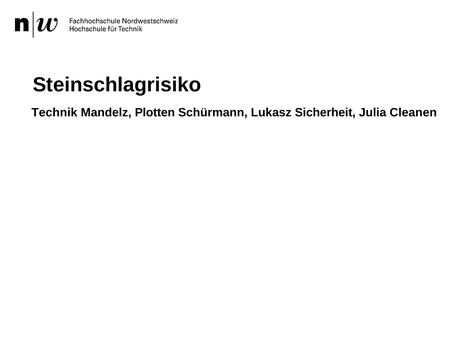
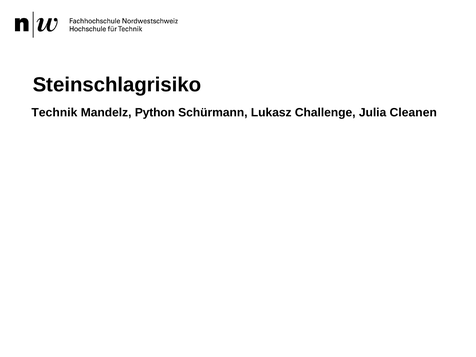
Plotten: Plotten -> Python (155, 112)
Sicherheit: Sicherheit -> Challenge (325, 112)
